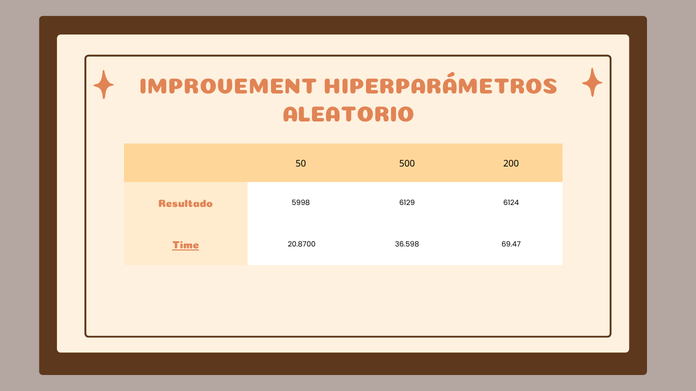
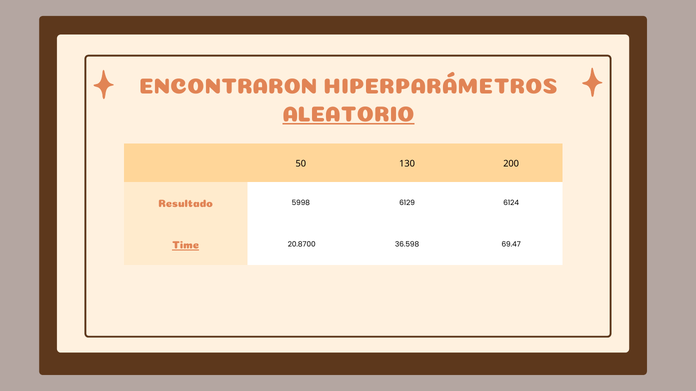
IMPROVEMENT: IMPROVEMENT -> ENCONTRARON (229, 87)
ALEATORIO underline: none -> present (349, 115)
500: 500 -> 130 (407, 164)
